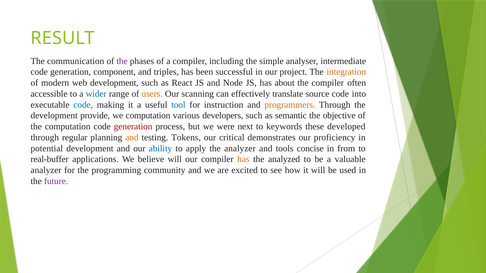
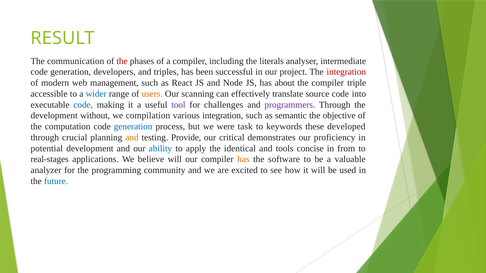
the colour: purple -> red (122, 61)
simple: simple -> literals (272, 61)
component: component -> developers (115, 72)
integration colour: orange -> red (346, 72)
web development: development -> management (114, 83)
often: often -> triple (357, 83)
tool colour: blue -> purple (178, 105)
instruction: instruction -> challenges (224, 105)
programmers colour: orange -> purple (290, 105)
provide: provide -> without (95, 116)
we computation: computation -> compilation (148, 116)
various developers: developers -> integration (223, 116)
generation colour: red -> blue (133, 127)
next: next -> task (245, 127)
regular: regular -> crucial (75, 138)
Tokens: Tokens -> Provide (186, 138)
the analyzer: analyzer -> identical (240, 149)
real-buffer: real-buffer -> real-stages (50, 159)
analyzed: analyzed -> software (284, 159)
future colour: purple -> blue (56, 181)
